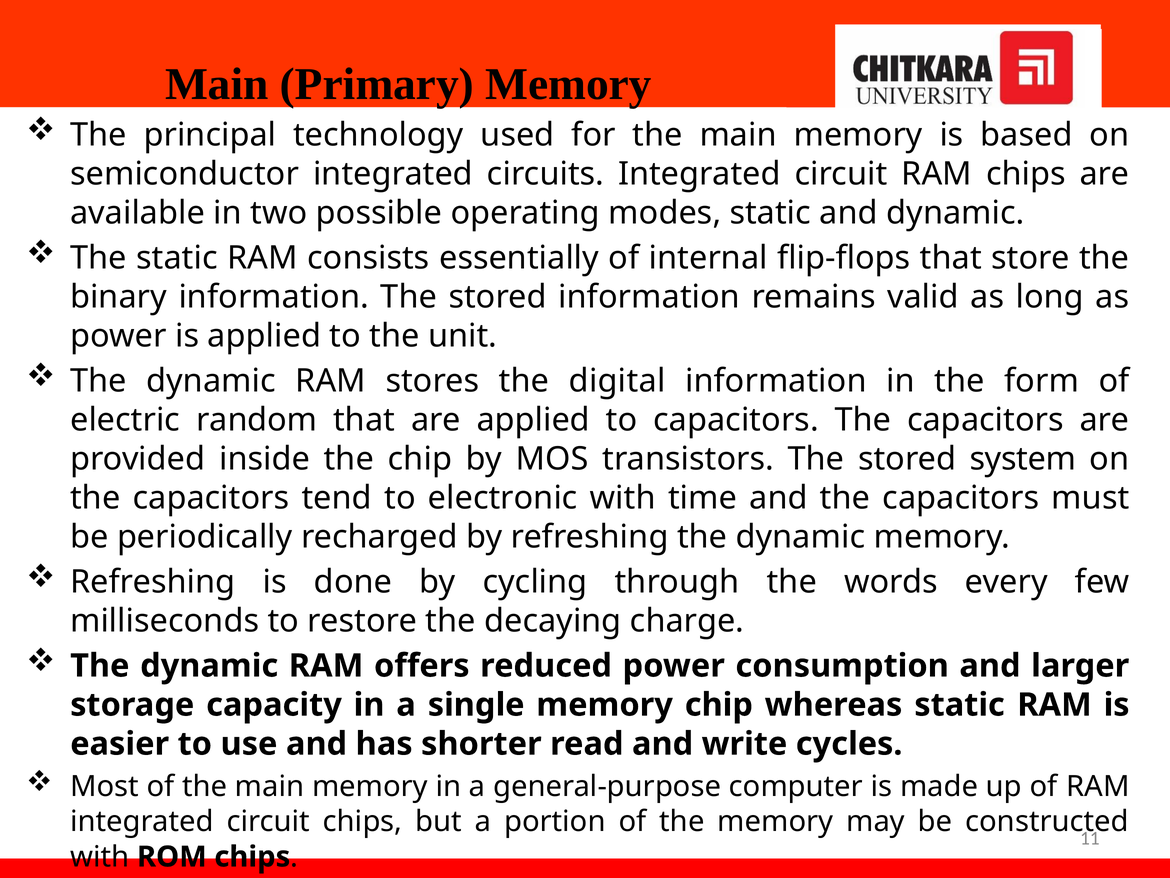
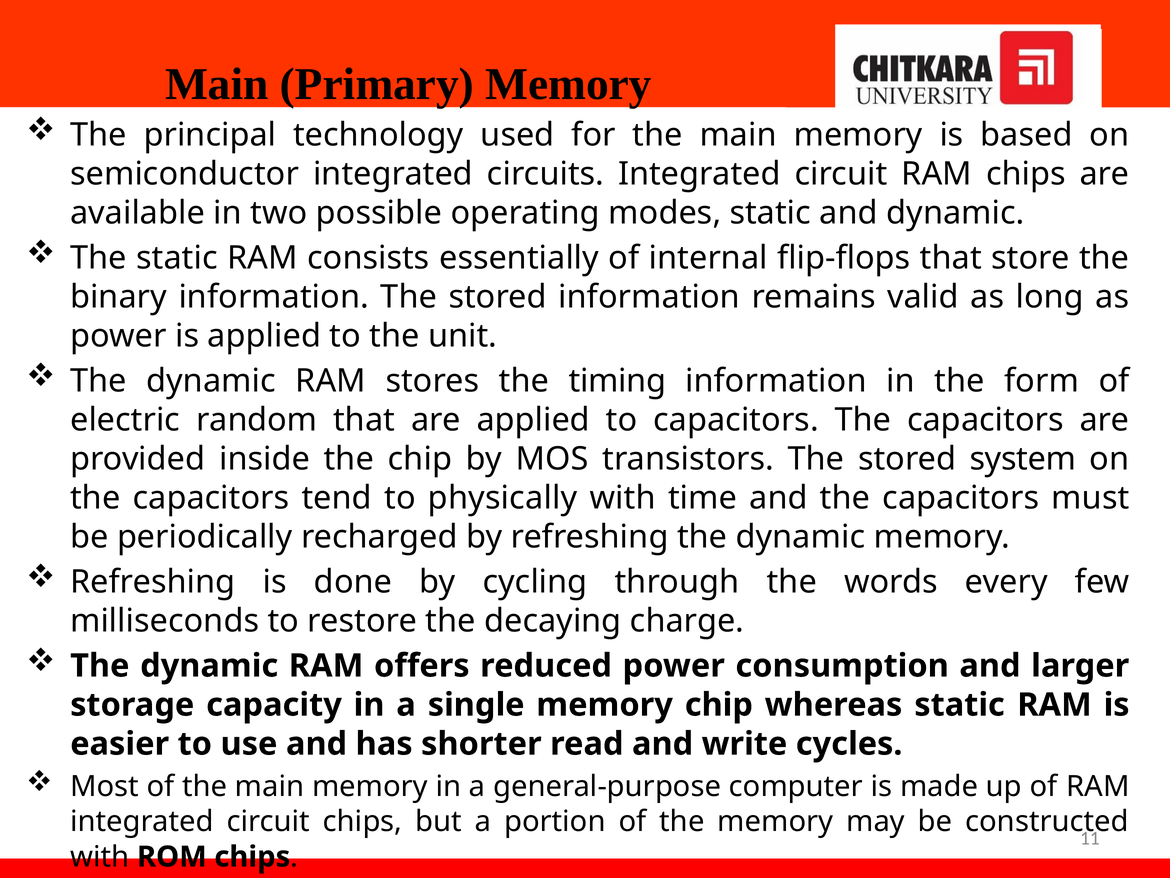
digital: digital -> timing (617, 381)
electronic: electronic -> physically (503, 498)
